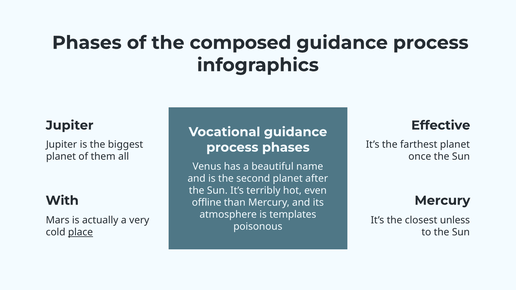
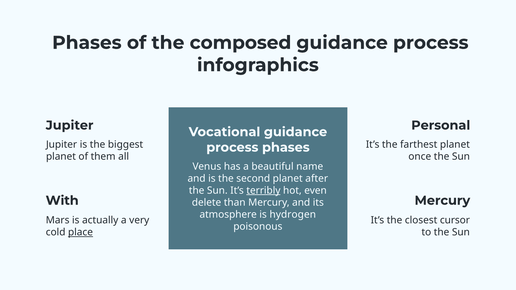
Effective: Effective -> Personal (441, 125)
terribly underline: none -> present (263, 191)
offline: offline -> delete (207, 203)
templates: templates -> hydrogen (293, 215)
unless: unless -> cursor (455, 220)
